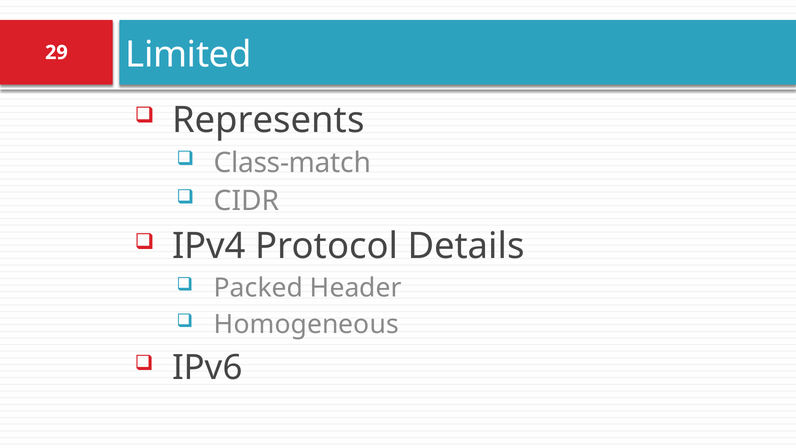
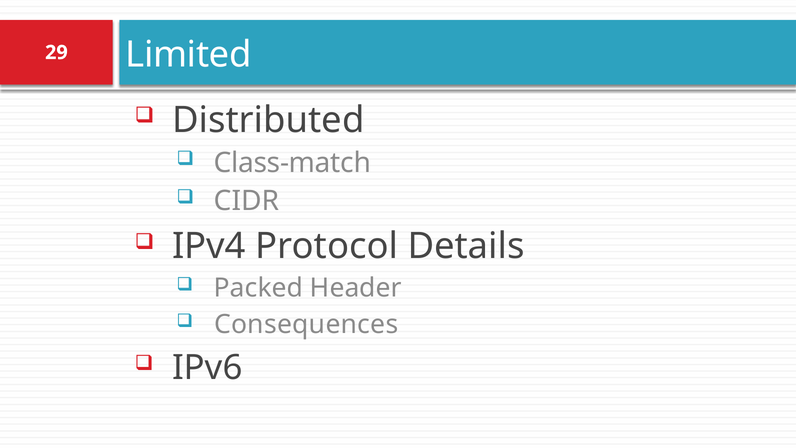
Represents: Represents -> Distributed (268, 120)
Homogeneous: Homogeneous -> Consequences (306, 324)
